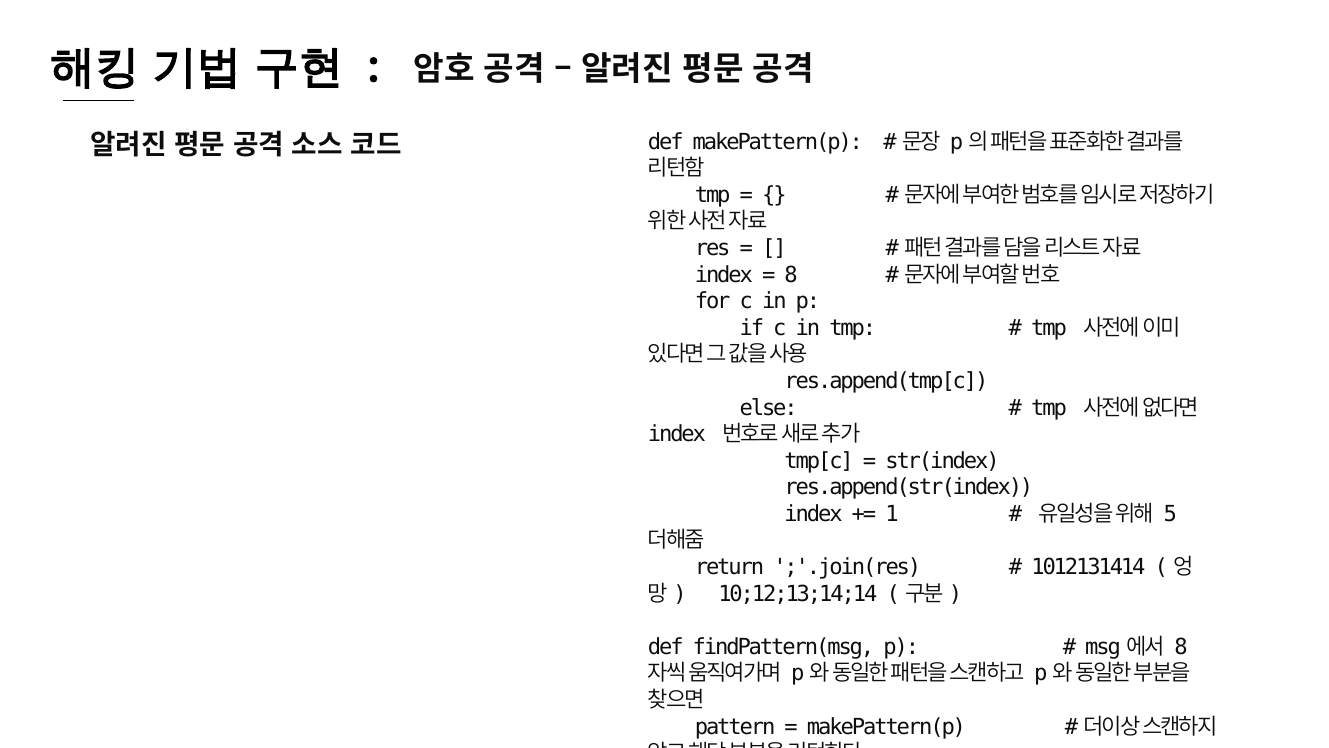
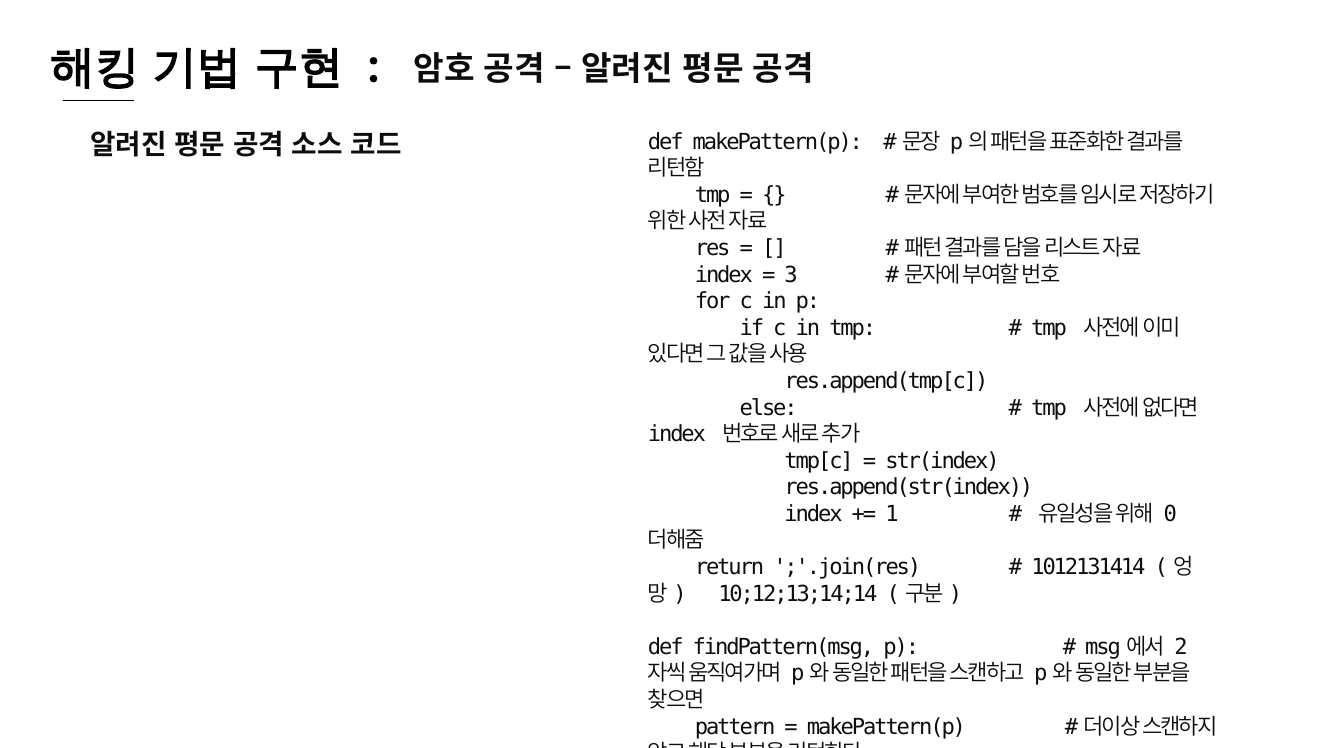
8: 8 -> 3 (791, 275)
5: 5 -> 0 (1170, 514)
8: 8 -> 2 (1181, 647)
